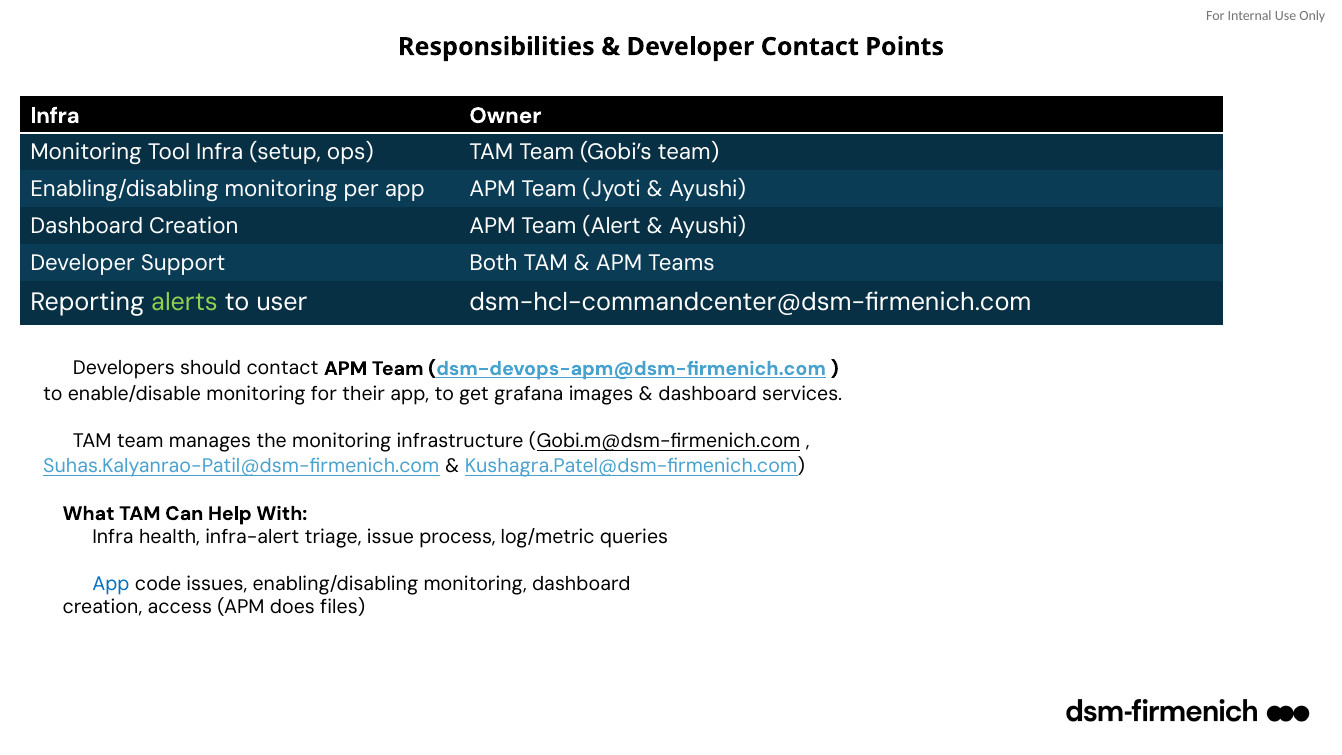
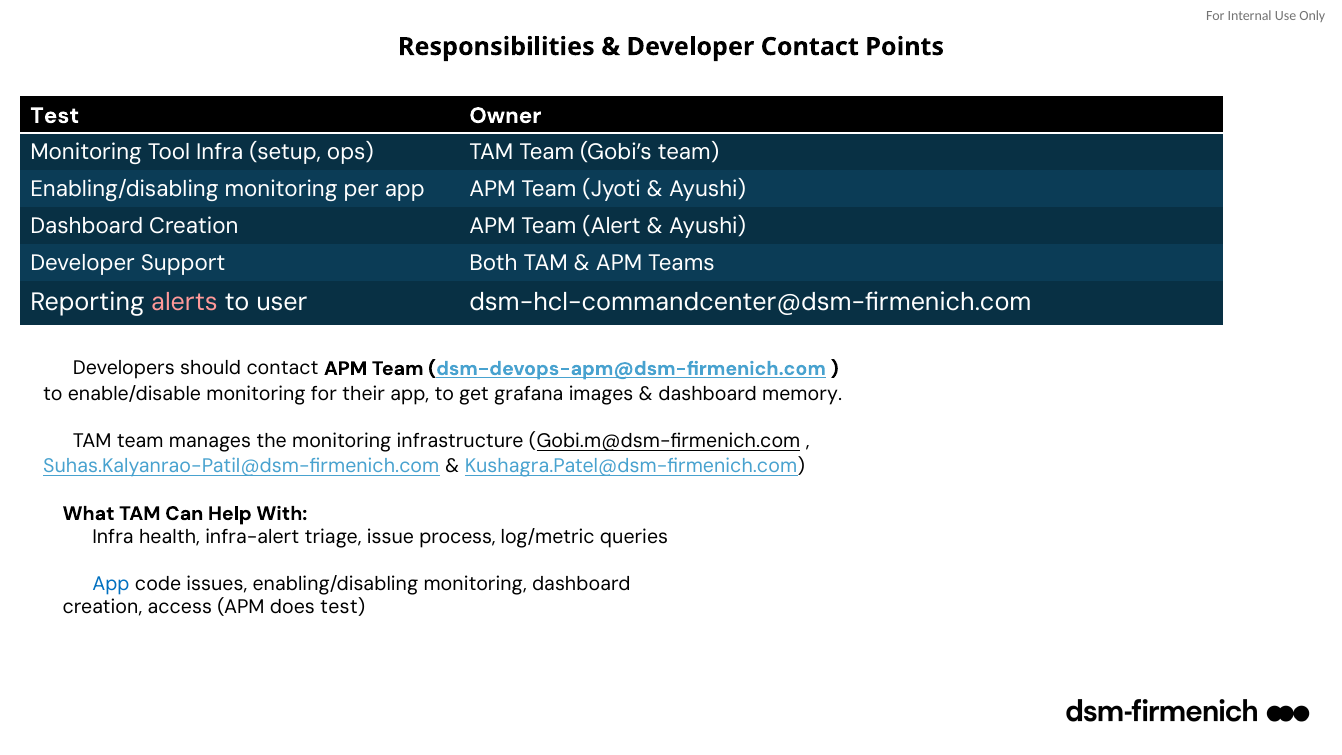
Infra: Infra -> Test (55, 116)
alerts colour: light green -> pink (184, 302)
services: services -> memory (802, 394)
does files: files -> test (343, 607)
